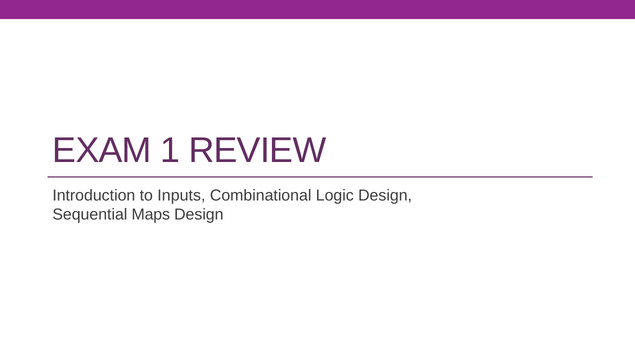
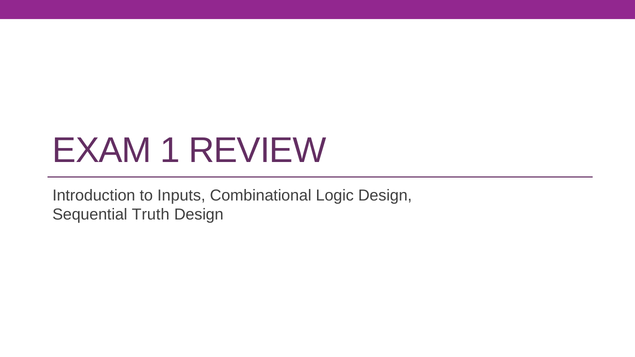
Maps: Maps -> Truth (151, 215)
